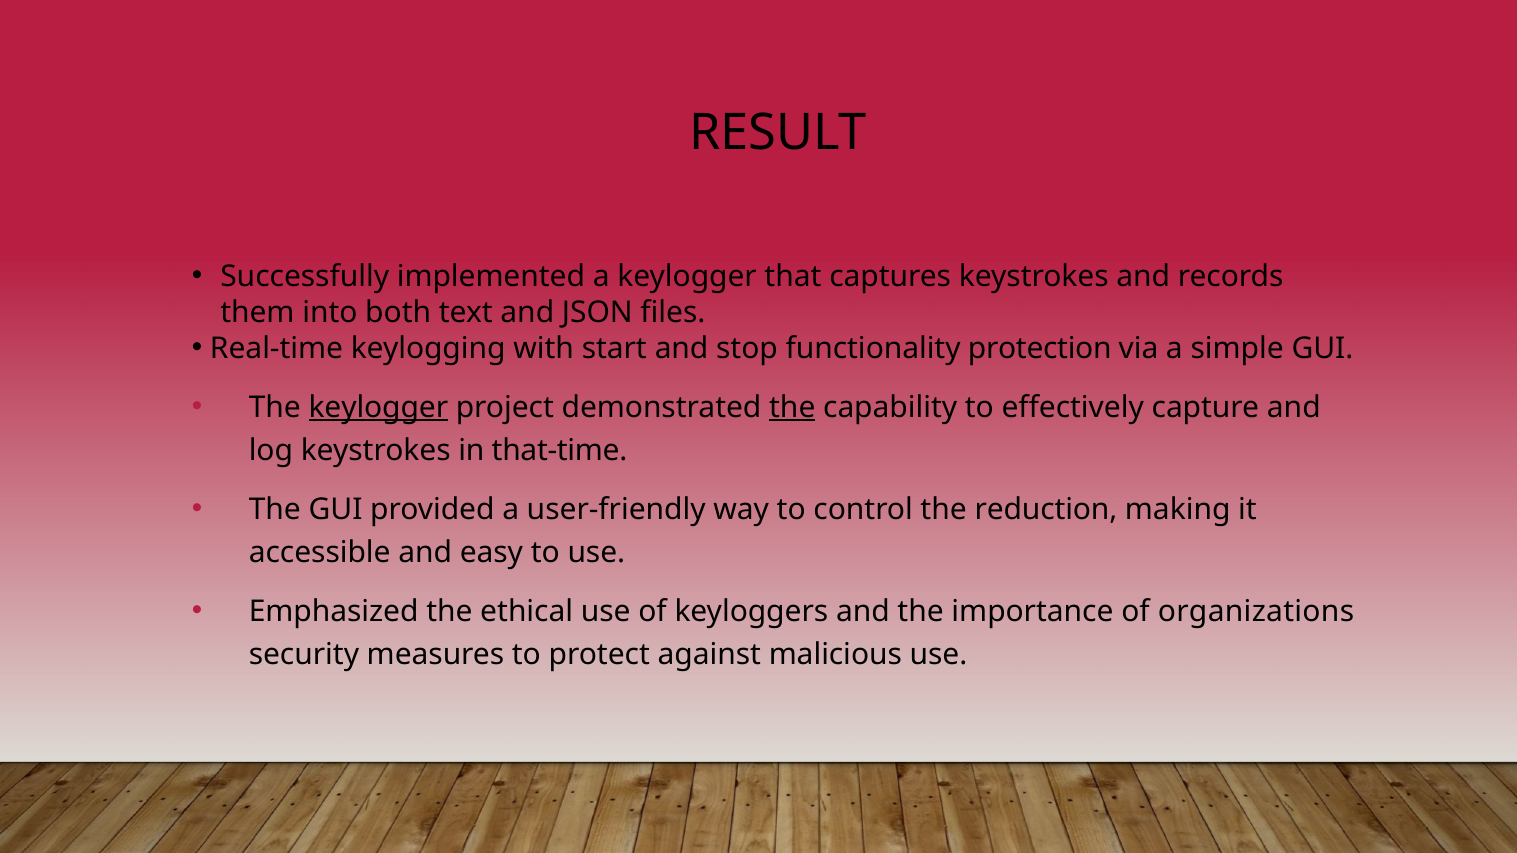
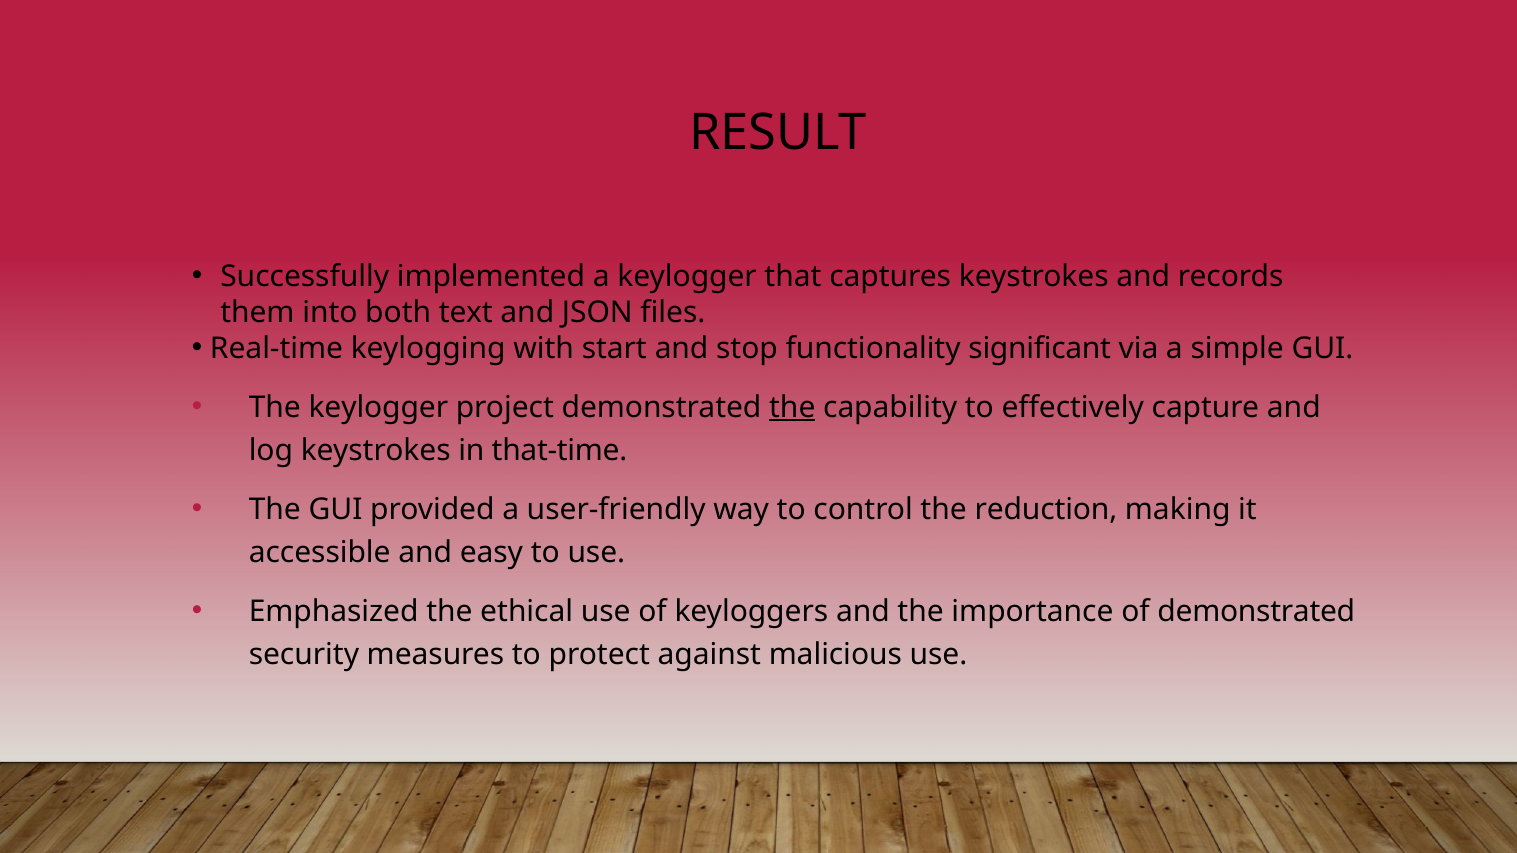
protection: protection -> significant (1040, 349)
keylogger underline: present -> none (378, 408)
of organizations: organizations -> demonstrated (1256, 612)
